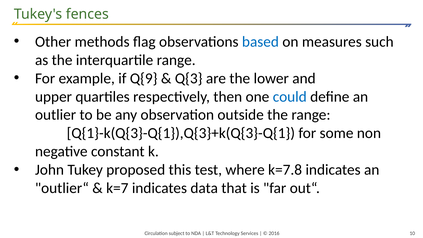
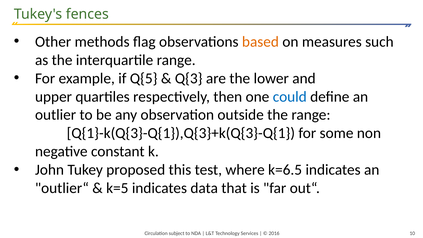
based colour: blue -> orange (260, 42)
Q{9: Q{9 -> Q{5 (144, 78)
k=7.8: k=7.8 -> k=6.5 (285, 170)
k=7: k=7 -> k=5 (117, 188)
